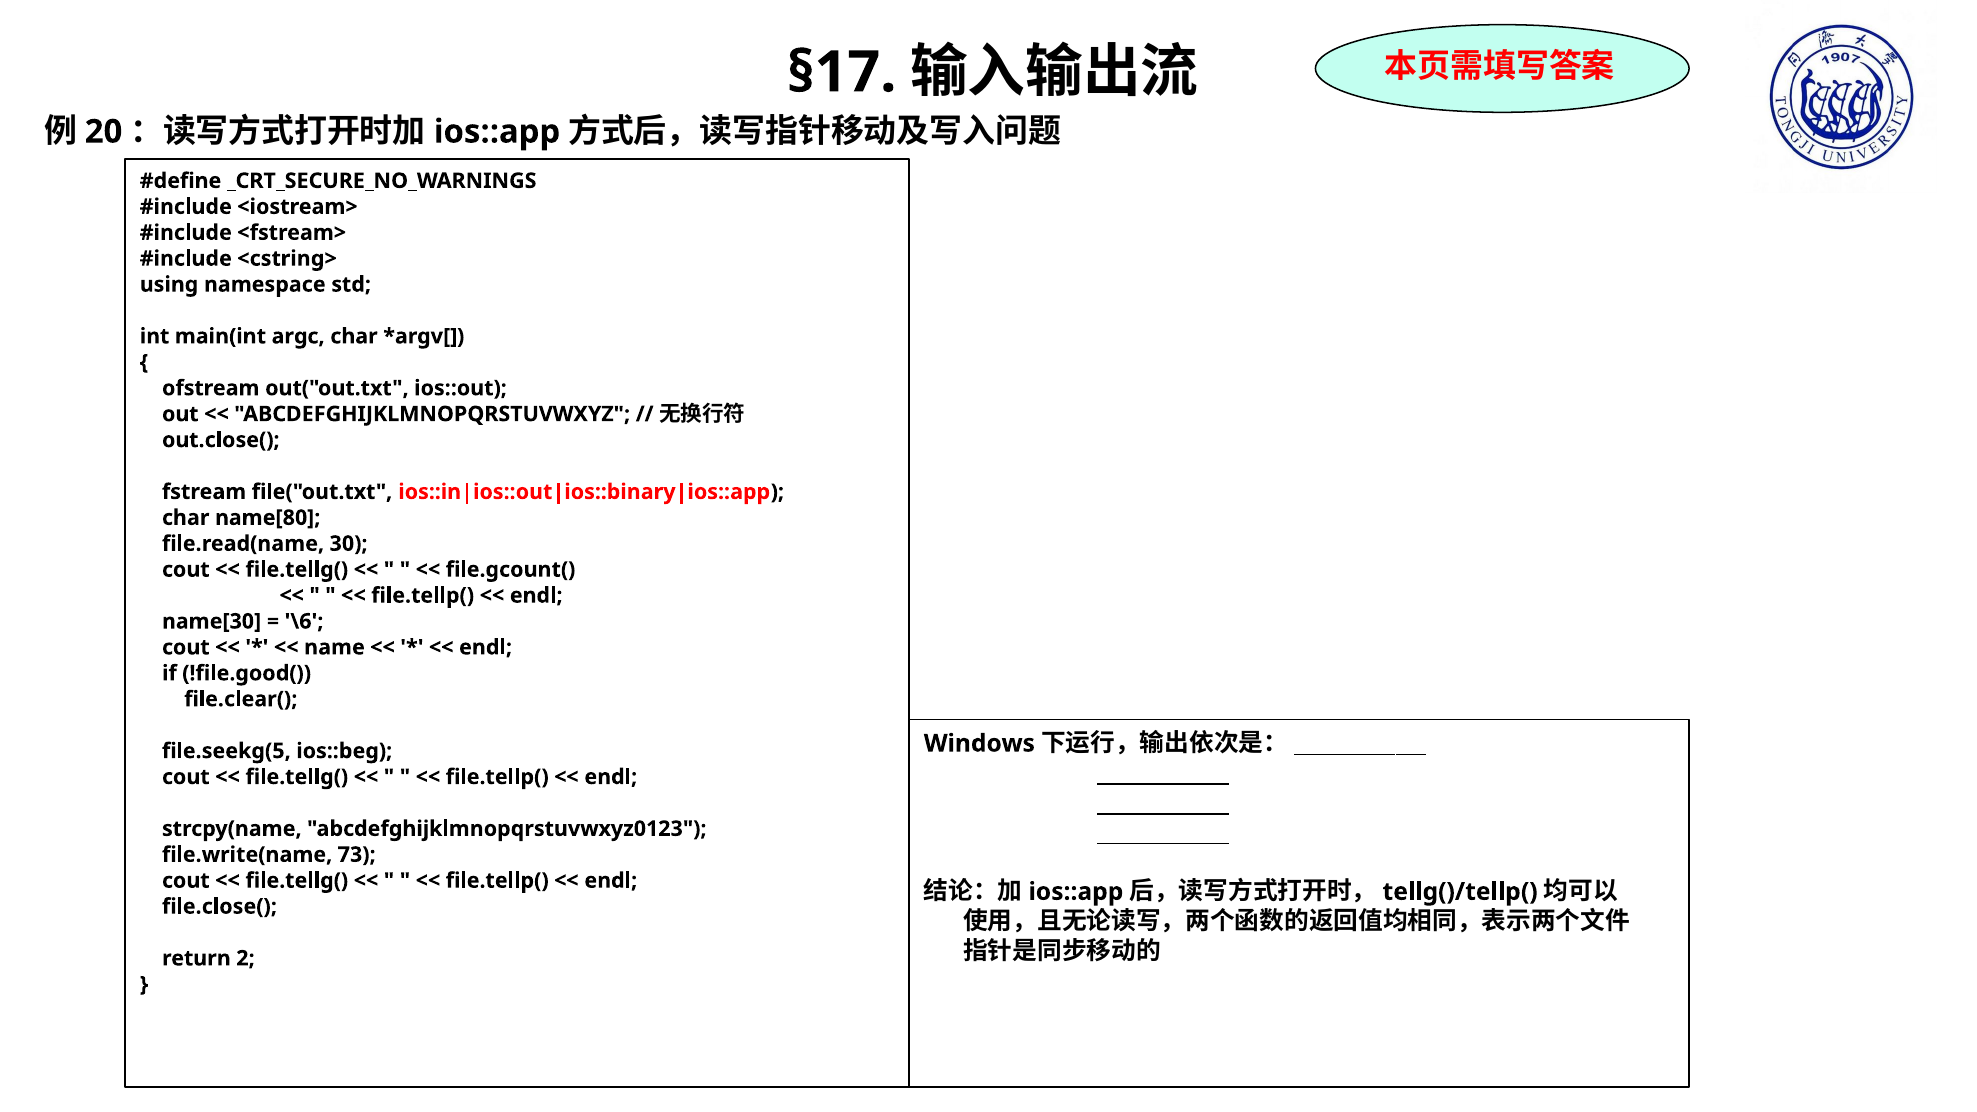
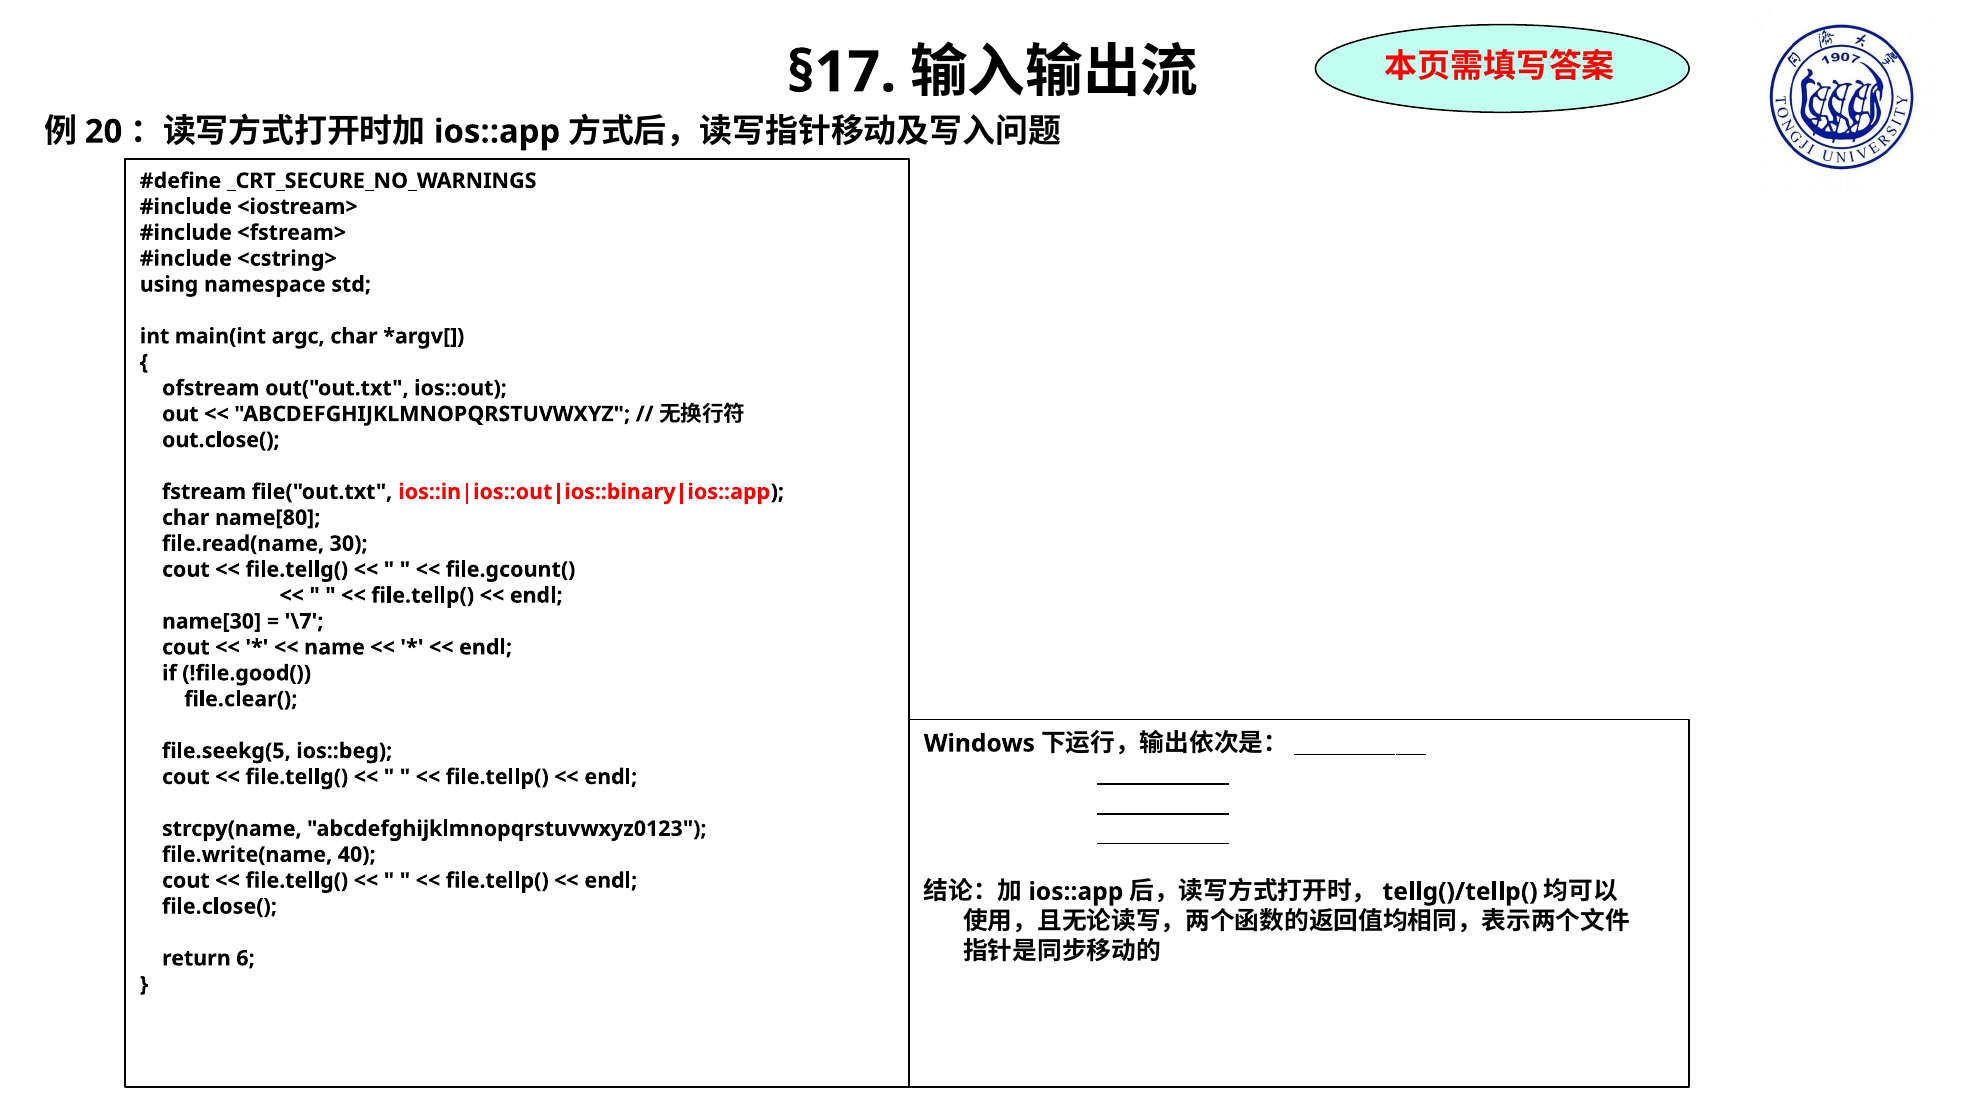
\6: \6 -> \7 (304, 621)
73: 73 -> 40 (357, 855)
2: 2 -> 6 (245, 958)
